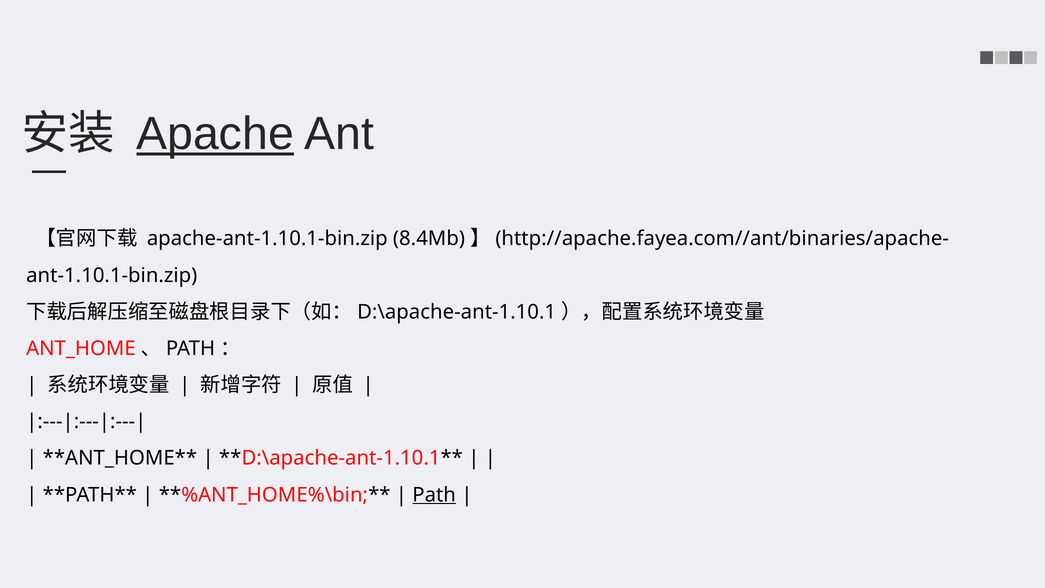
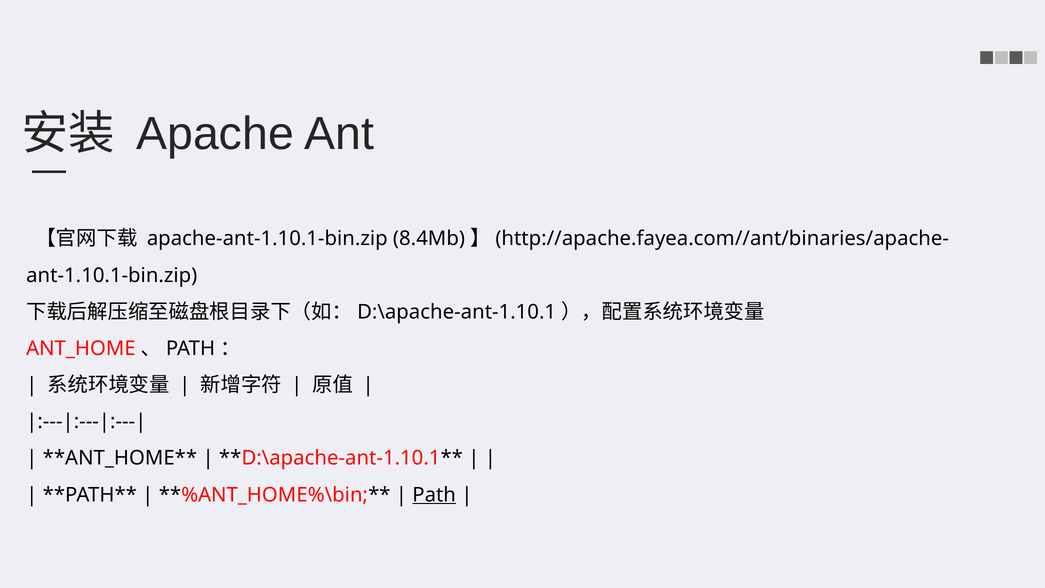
Apache underline: present -> none (215, 134)
